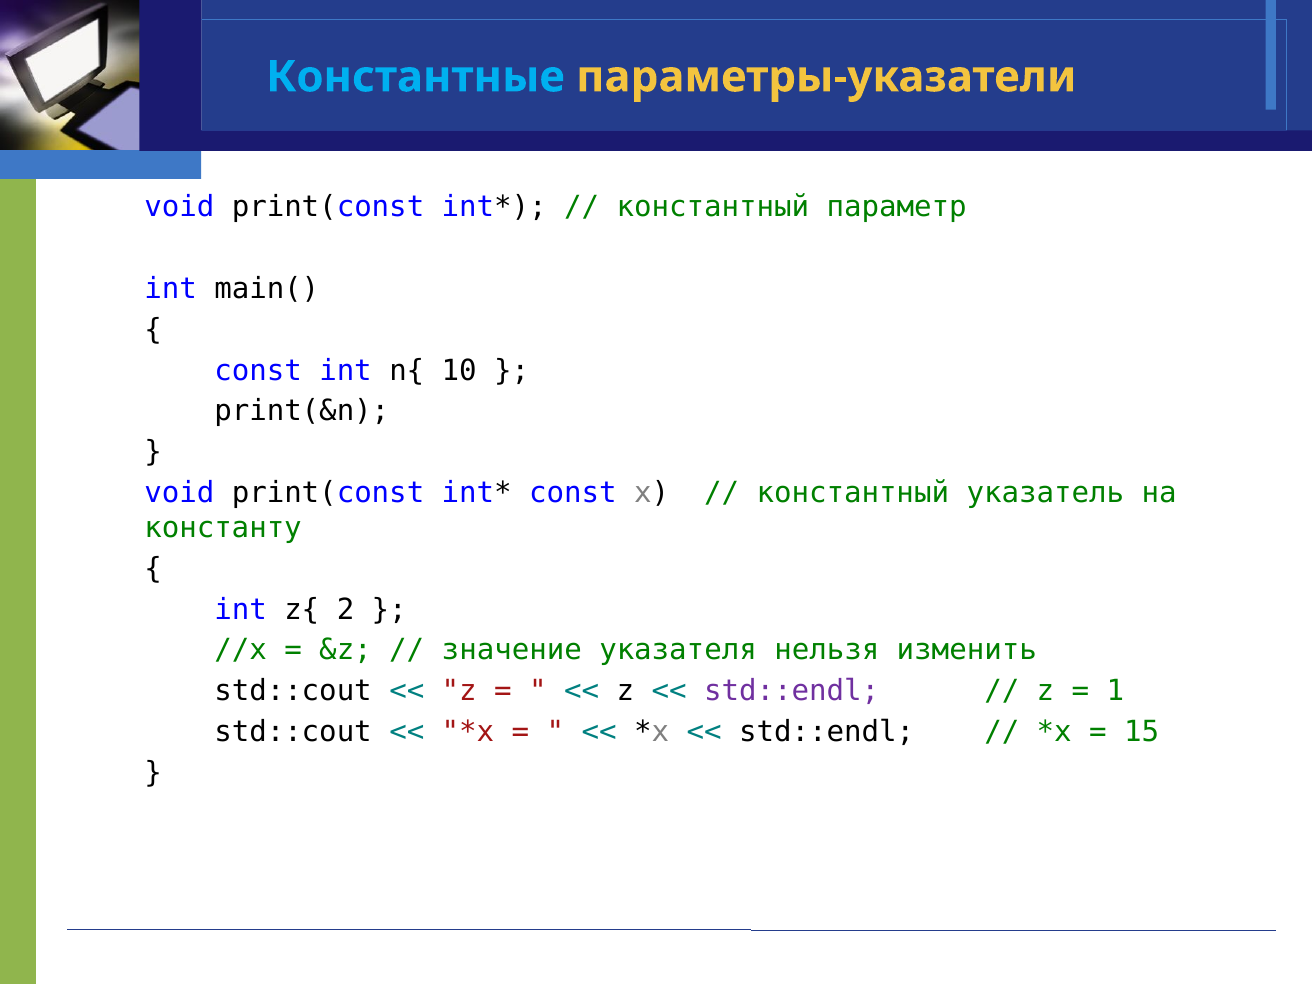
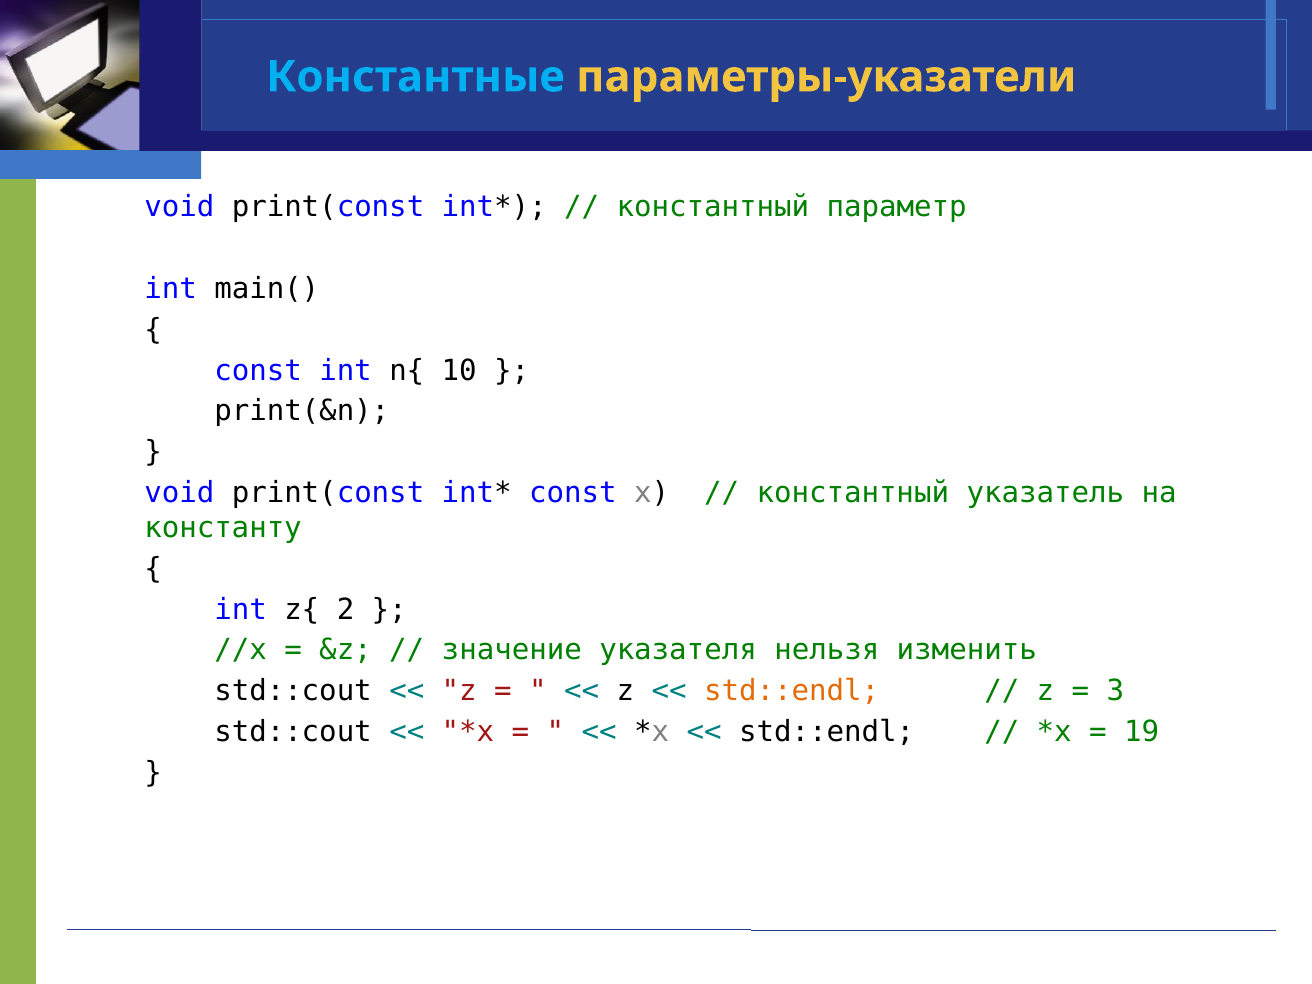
std::endl colour: purple -> orange (792, 691)
1: 1 -> 3 (1115, 691)
15: 15 -> 19 (1142, 732)
